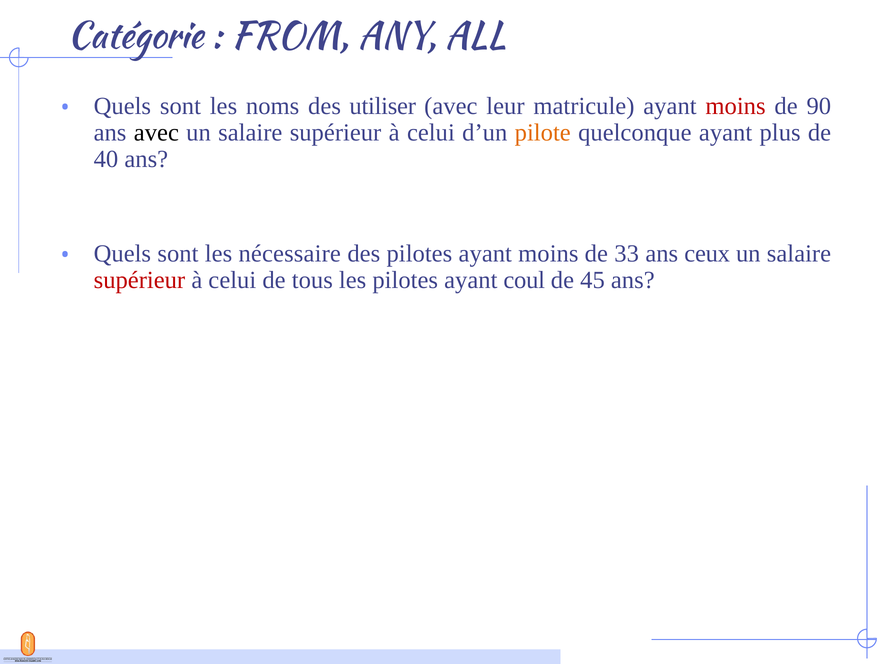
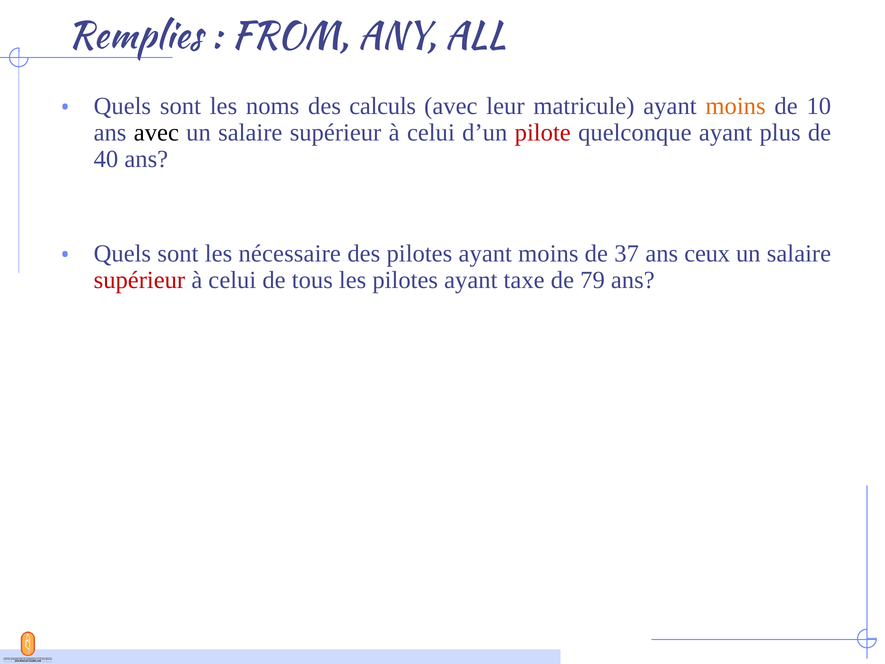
Catégorie: Catégorie -> Remplies (135, 35)
utiliser: utiliser -> calculs (383, 106)
moins colour: red -> orange (736, 106)
90: 90 -> 10 (819, 106)
pilote colour: orange -> red (543, 133)
33: 33 -> 37 (627, 254)
coul: coul -> taxe (524, 280)
45: 45 -> 79 (593, 280)
